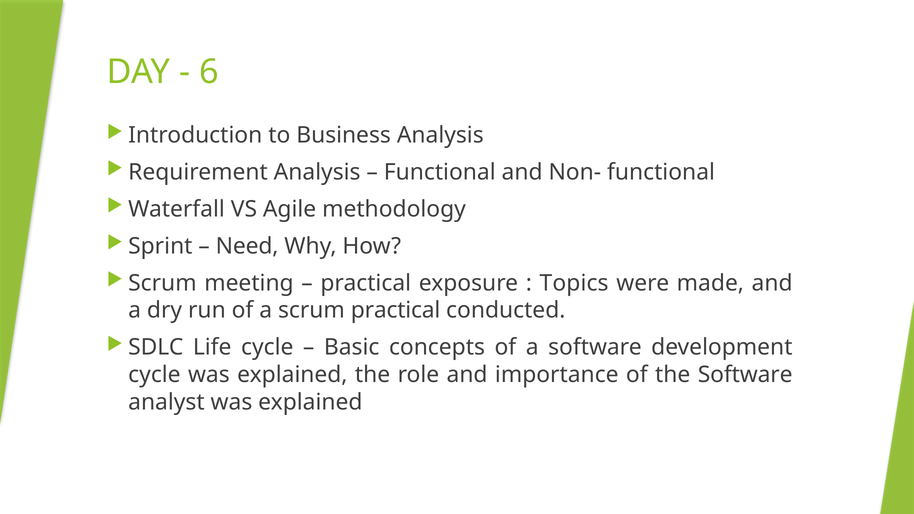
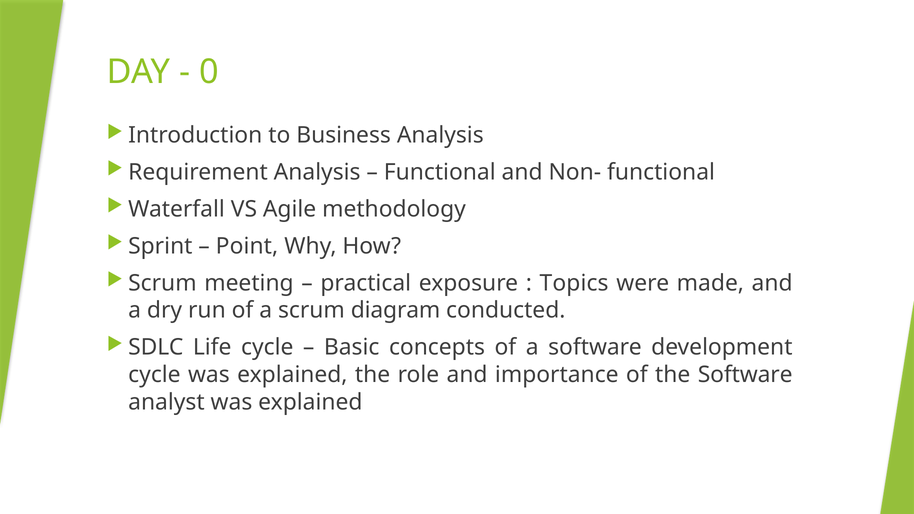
6: 6 -> 0 (209, 72)
Need: Need -> Point (247, 246)
scrum practical: practical -> diagram (396, 311)
